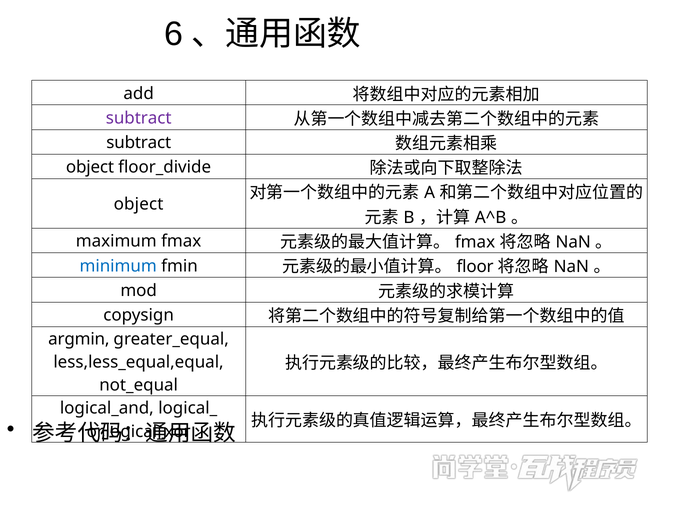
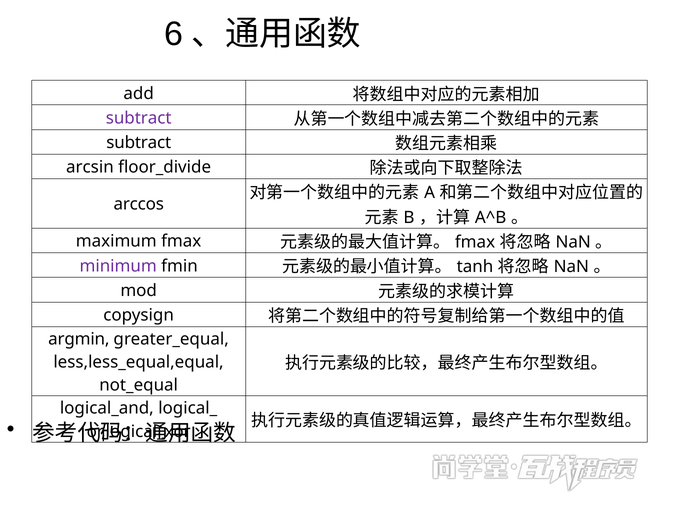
object: object -> arcsin (90, 167)
object: object -> arccos (139, 204)
minimum colour: blue -> purple (118, 266)
floor: floor -> tanh (475, 267)
